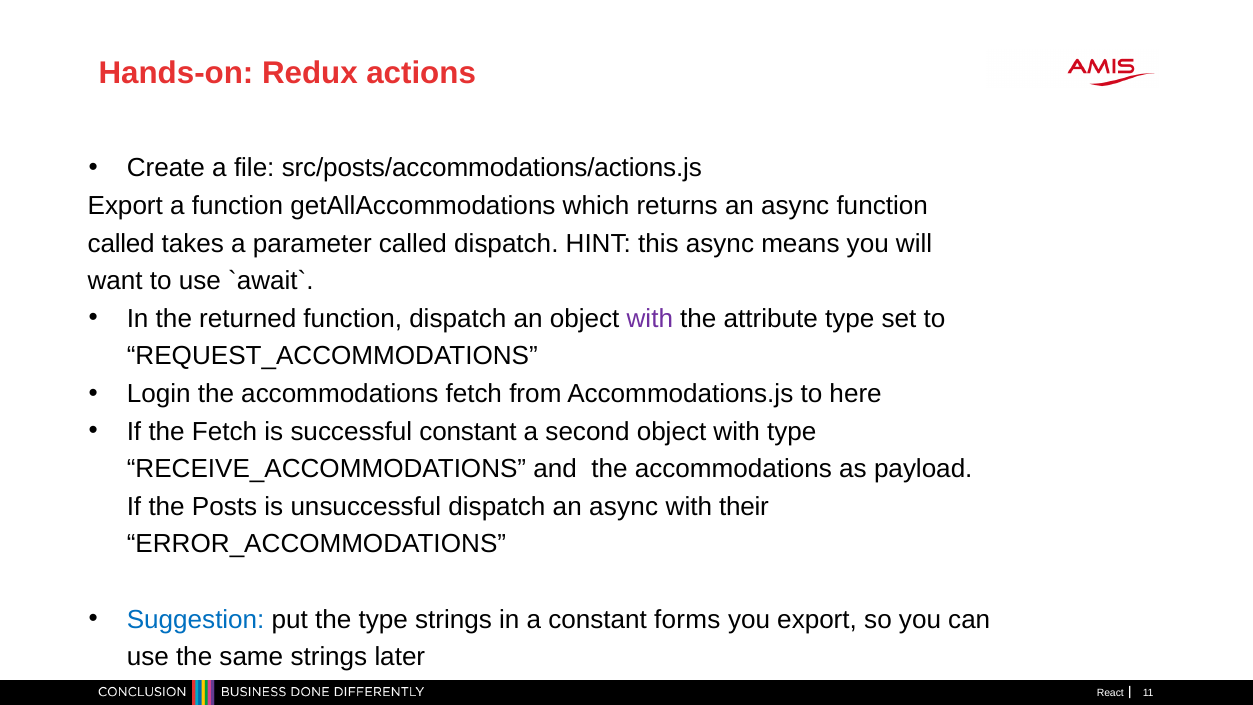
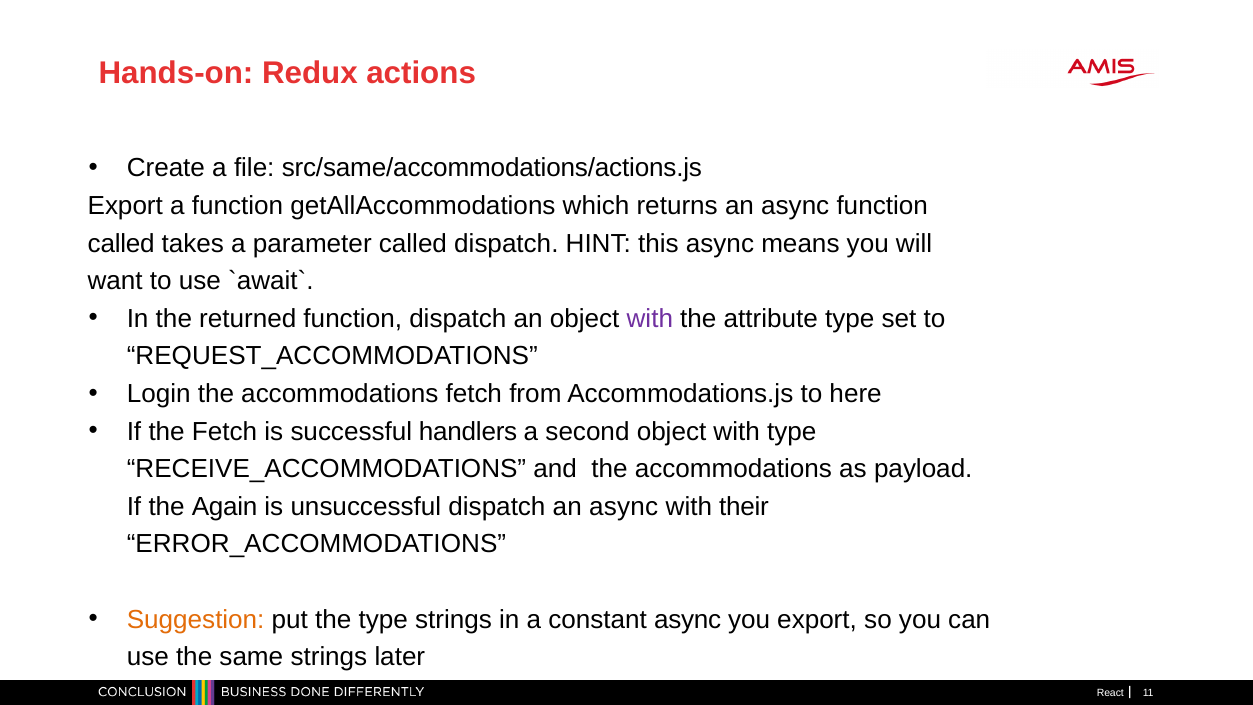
src/posts/accommodations/actions.js: src/posts/accommodations/actions.js -> src/same/accommodations/actions.js (492, 168)
successful constant: constant -> handlers (468, 431)
Posts: Posts -> Again (225, 507)
Suggestion colour: blue -> orange (196, 619)
constant forms: forms -> async (688, 619)
